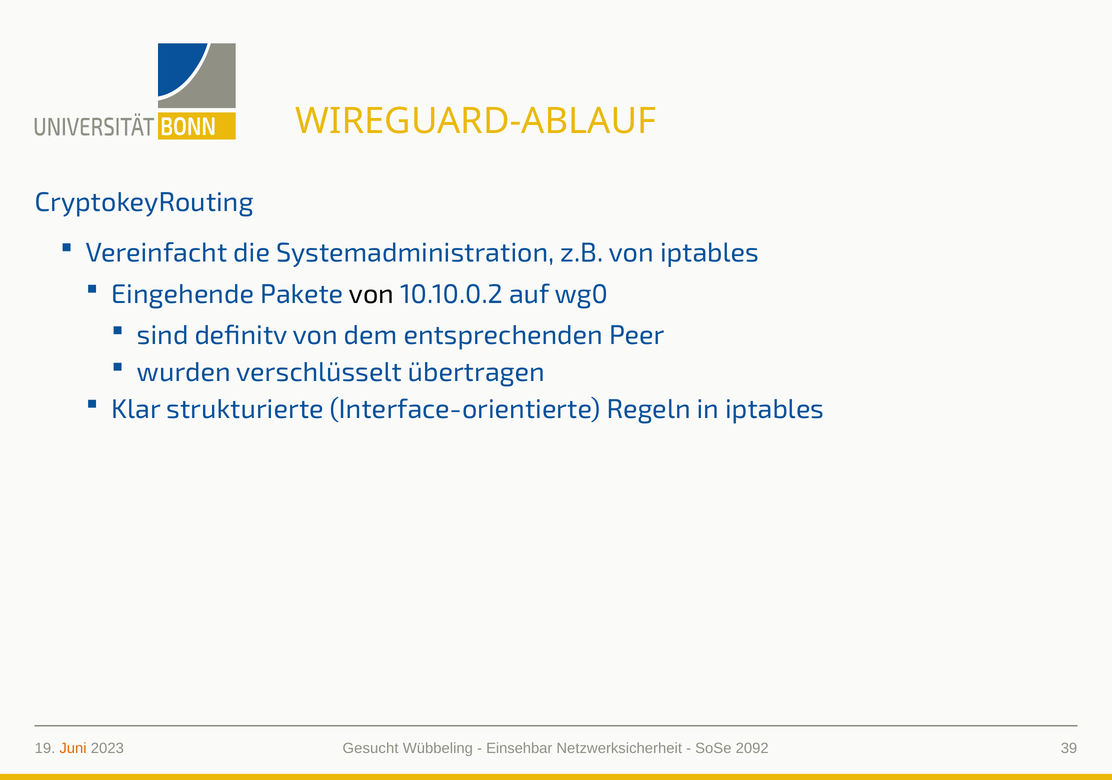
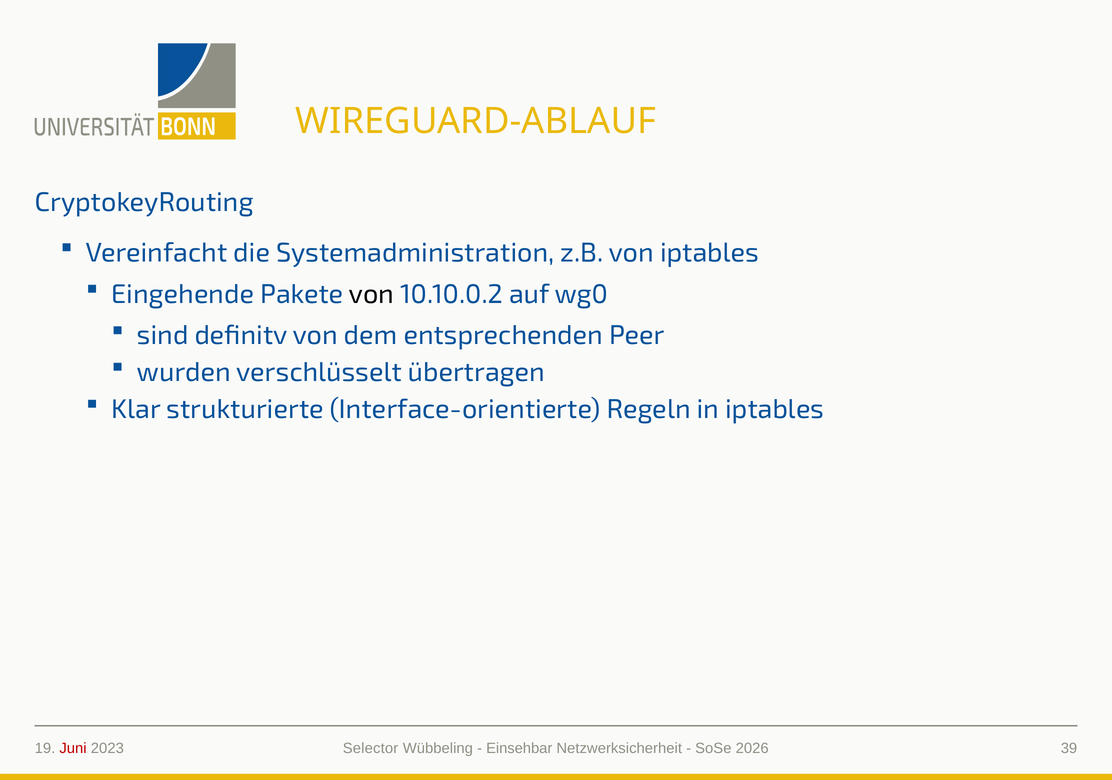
Juni colour: orange -> red (73, 748)
Gesucht: Gesucht -> Selector (371, 748)
2092: 2092 -> 2026 (752, 748)
